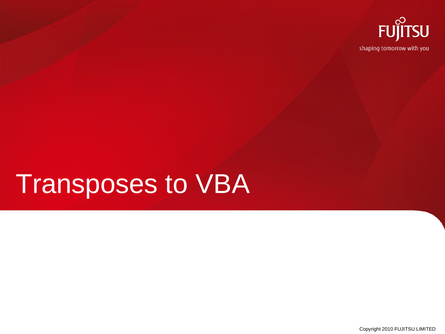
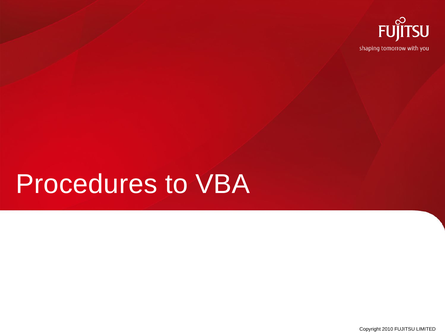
Transposes: Transposes -> Procedures (87, 184)
